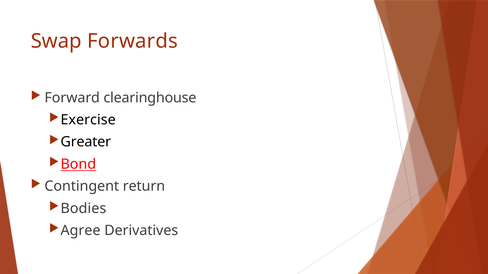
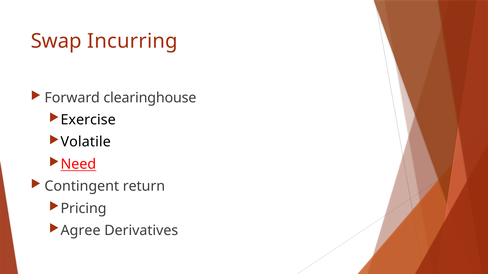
Forwards: Forwards -> Incurring (133, 41)
Greater: Greater -> Volatile (86, 142)
Bond: Bond -> Need (78, 164)
Bodies: Bodies -> Pricing (84, 209)
